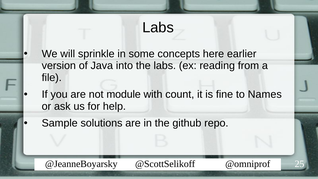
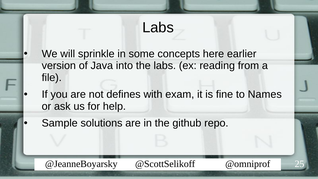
module: module -> defines (124, 94)
count: count -> exam (180, 94)
